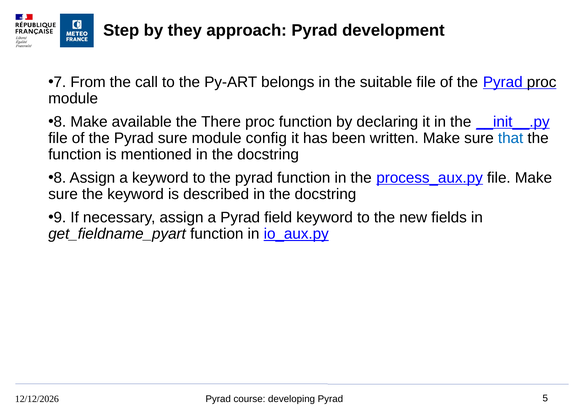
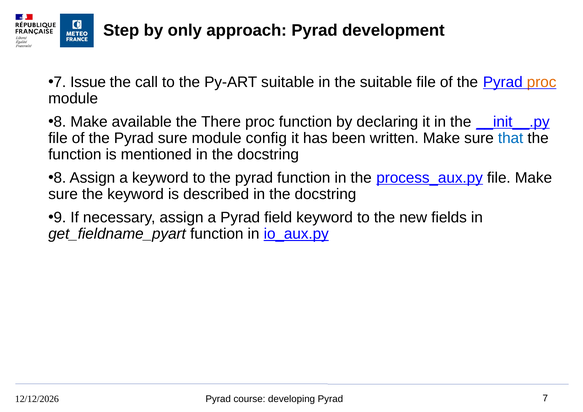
they: they -> only (185, 30)
From: From -> Issue (88, 82)
Py-ART belongs: belongs -> suitable (288, 82)
proc colour: black -> orange (542, 82)
5: 5 -> 7 (545, 399)
